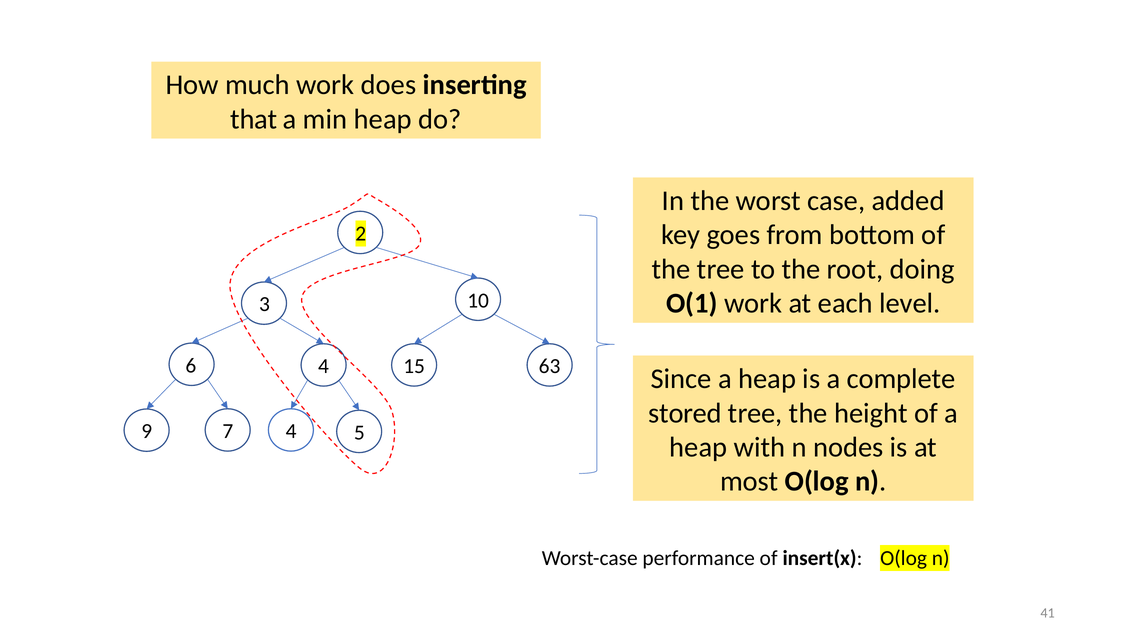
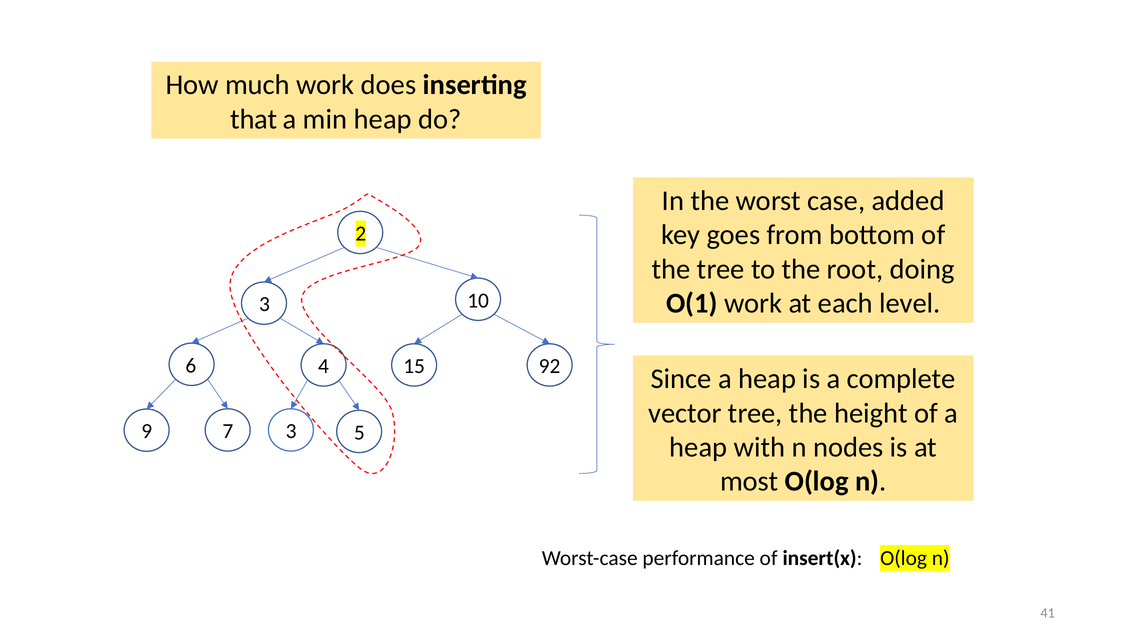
63: 63 -> 92 (550, 366)
stored: stored -> vector (685, 413)
7 4: 4 -> 3 (291, 431)
